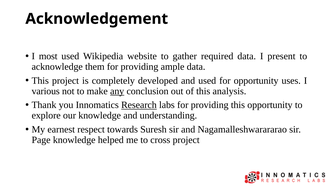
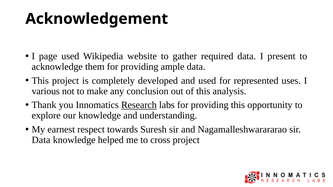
most: most -> page (48, 56)
for opportunity: opportunity -> represented (256, 81)
any underline: present -> none (117, 91)
Page: Page -> Data (41, 140)
